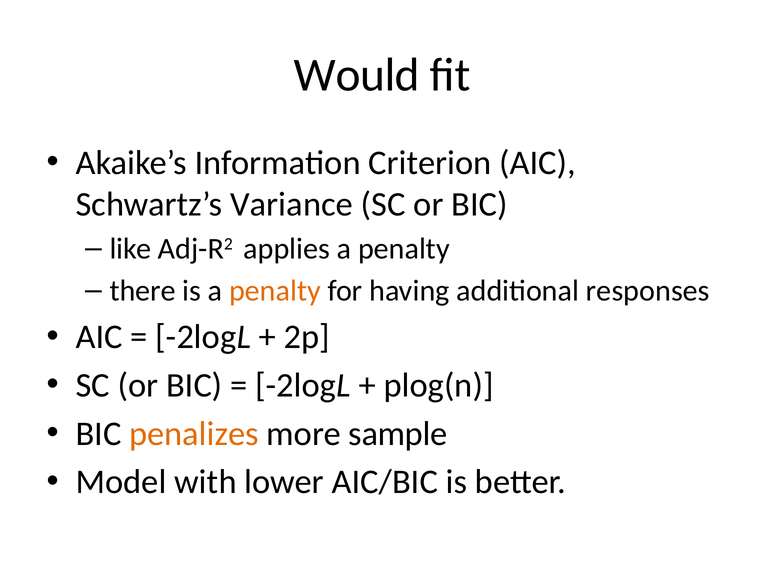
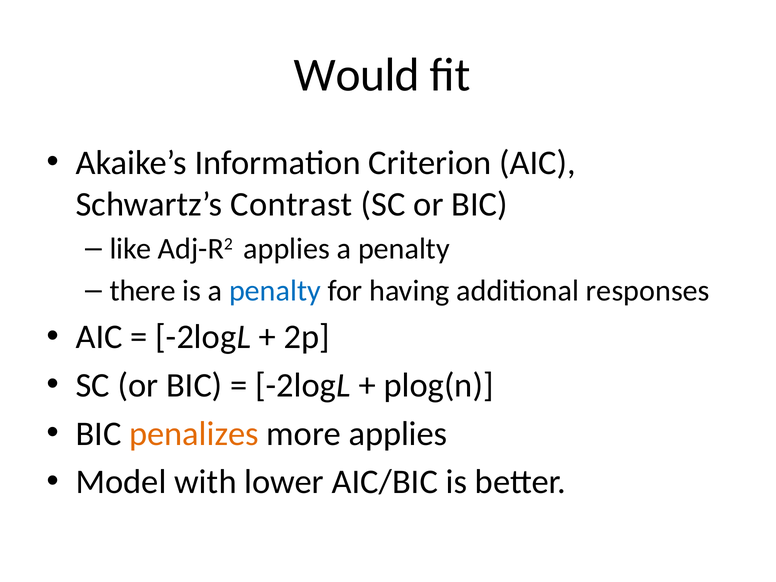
Variance: Variance -> Contrast (291, 204)
penalty colour: orange -> blue (275, 291)
more sample: sample -> applies (398, 434)
